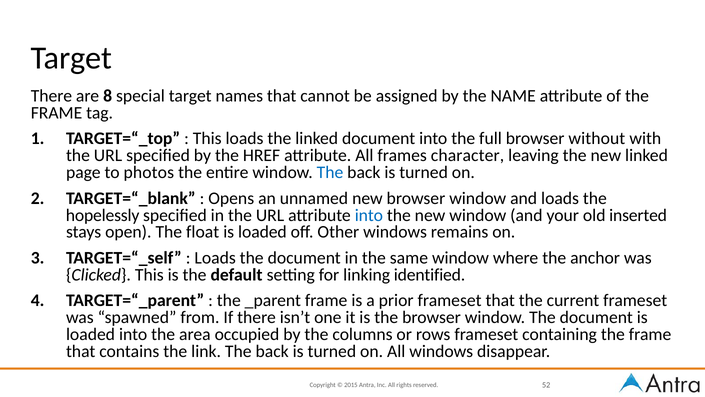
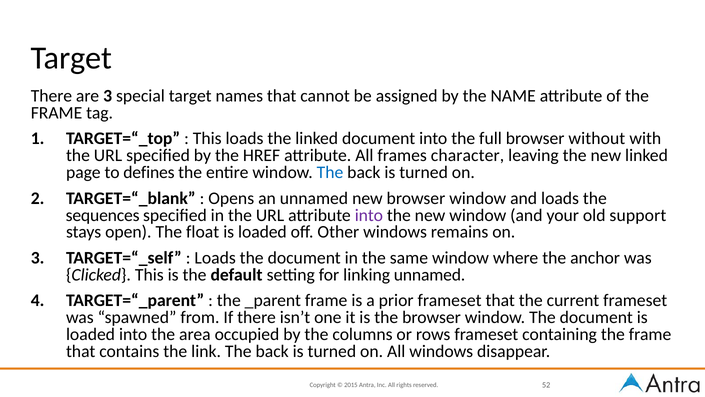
are 8: 8 -> 3 (108, 96)
photos: photos -> defines (149, 172)
hopelessly: hopelessly -> sequences (103, 215)
into colour: blue -> purple (369, 215)
inserted: inserted -> support (638, 215)
linking identified: identified -> unnamed (430, 275)
